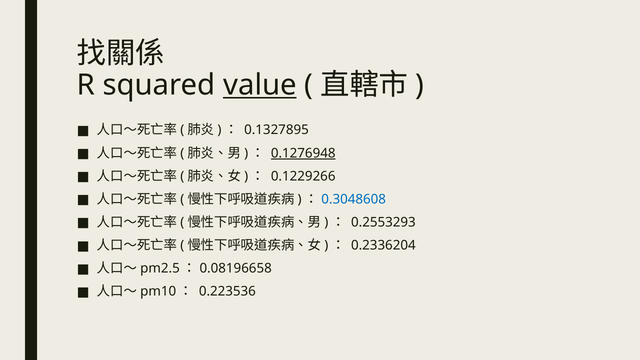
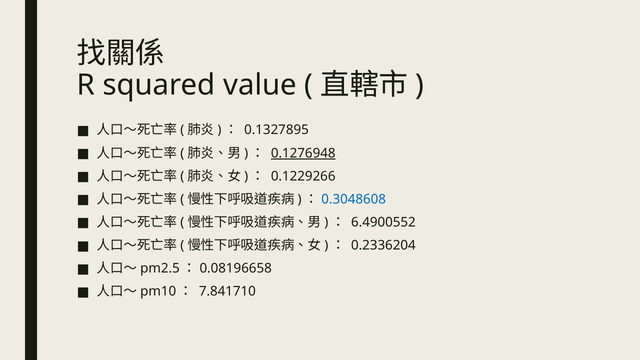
value underline: present -> none (260, 85)
0.2553293: 0.2553293 -> 6.4900552 (383, 222)
0.223536: 0.223536 -> 7.841710 (227, 292)
